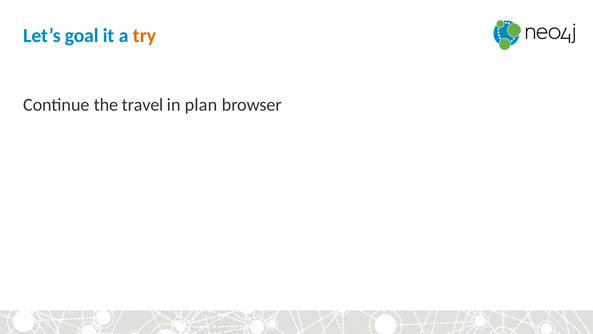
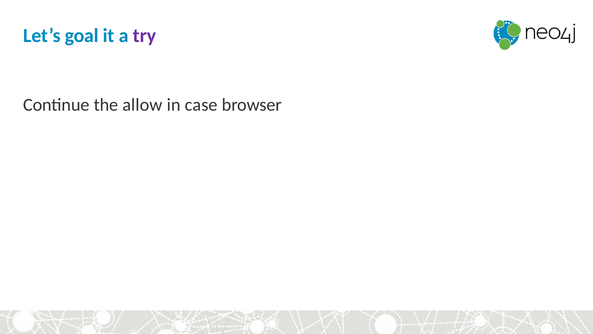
try colour: orange -> purple (145, 36)
travel: travel -> allow (143, 105)
plan: plan -> case (201, 105)
